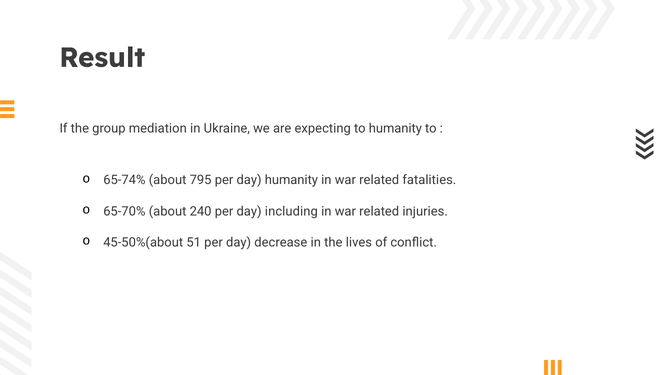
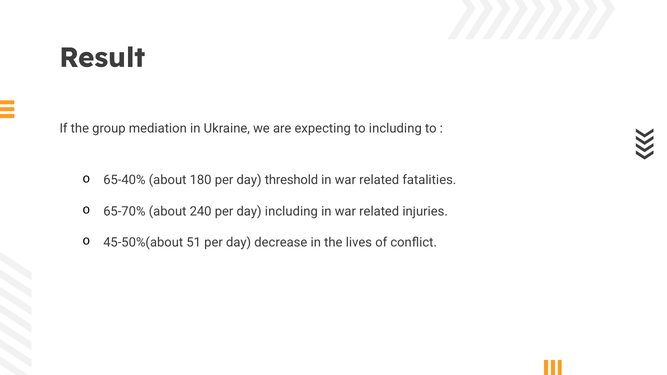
to humanity: humanity -> including (395, 129)
65-74%: 65-74% -> 65-40% (124, 180)
795: 795 -> 180 (201, 180)
day humanity: humanity -> threshold (291, 180)
